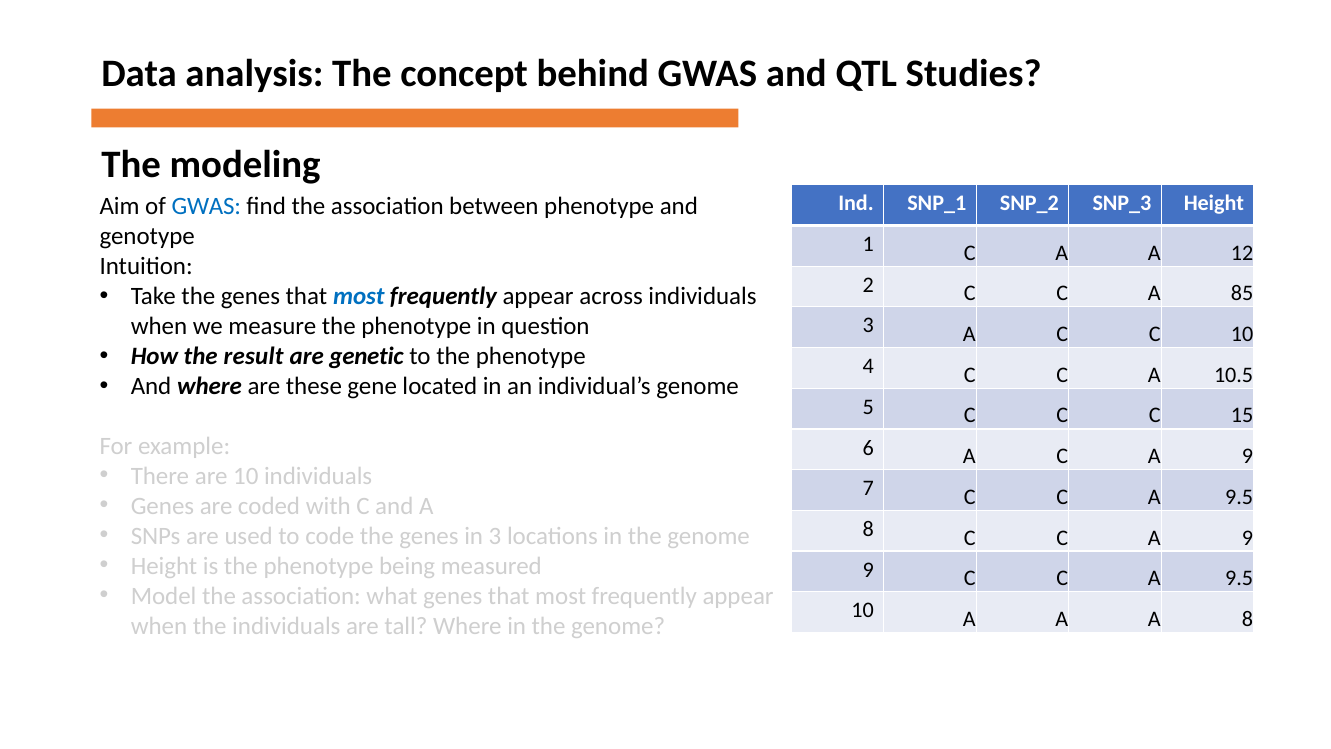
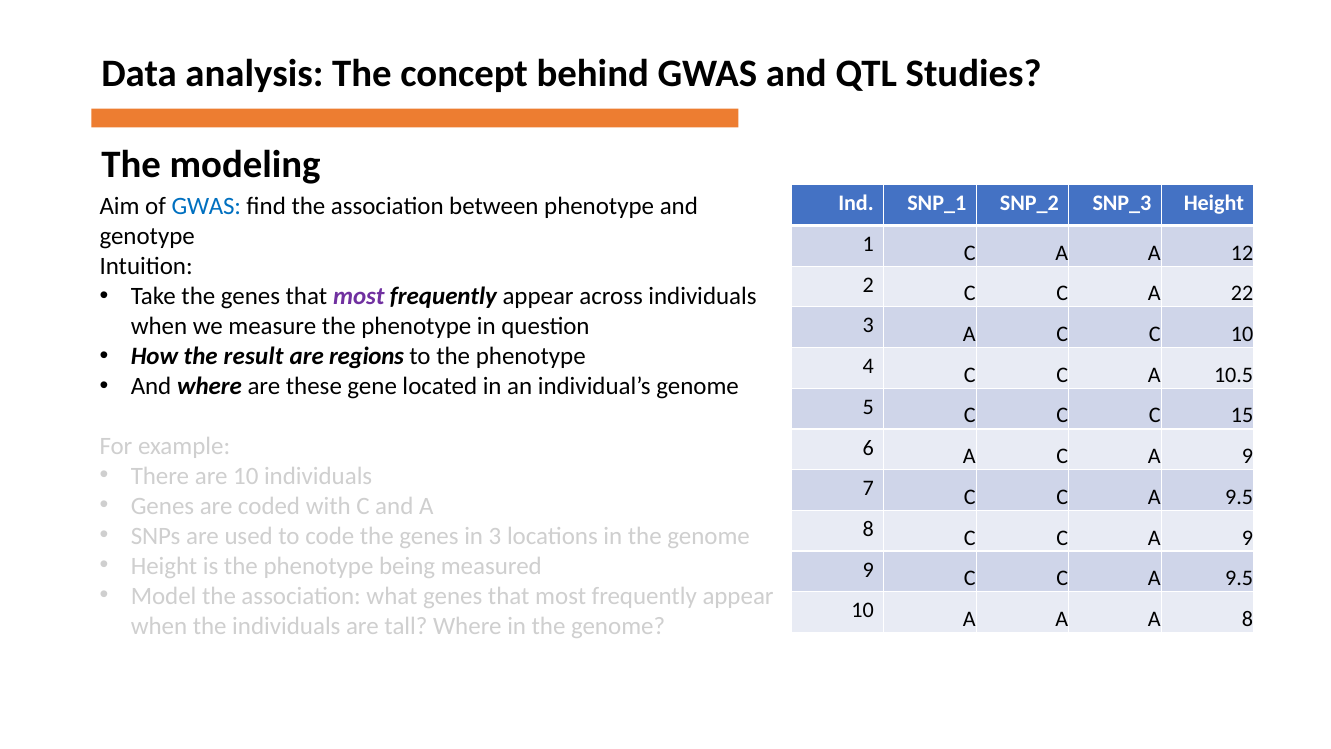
85: 85 -> 22 (1242, 293)
most colour: blue -> purple (359, 296)
genetic: genetic -> regions (367, 356)
